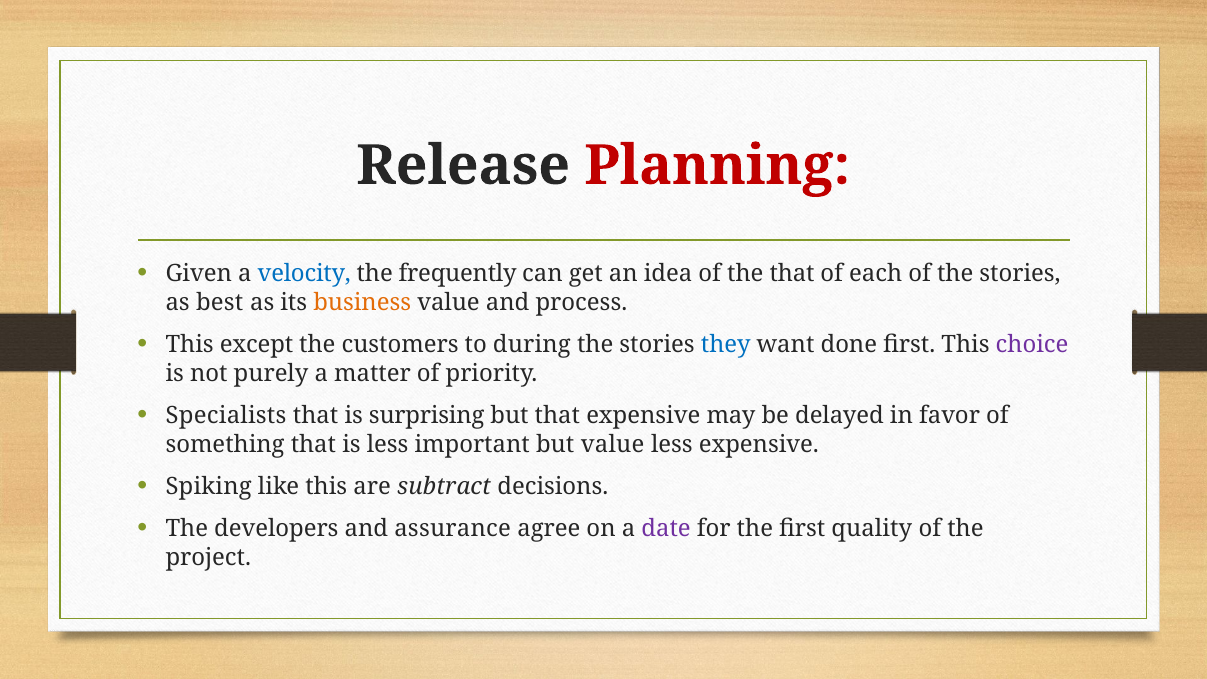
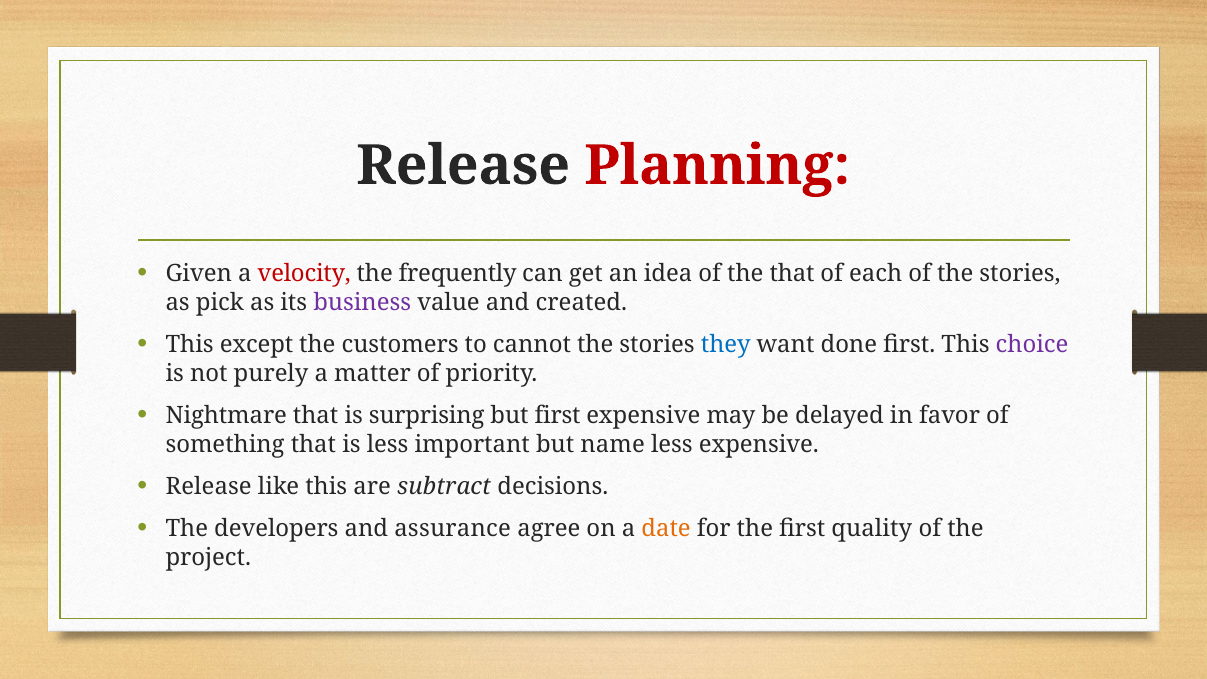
velocity colour: blue -> red (304, 274)
best: best -> pick (220, 302)
business colour: orange -> purple (362, 302)
process: process -> created (581, 302)
during: during -> cannot (532, 345)
Specialists: Specialists -> Nightmare (226, 415)
but that: that -> first (558, 415)
but value: value -> name (613, 444)
Spiking: Spiking -> Release (209, 486)
date colour: purple -> orange (666, 529)
